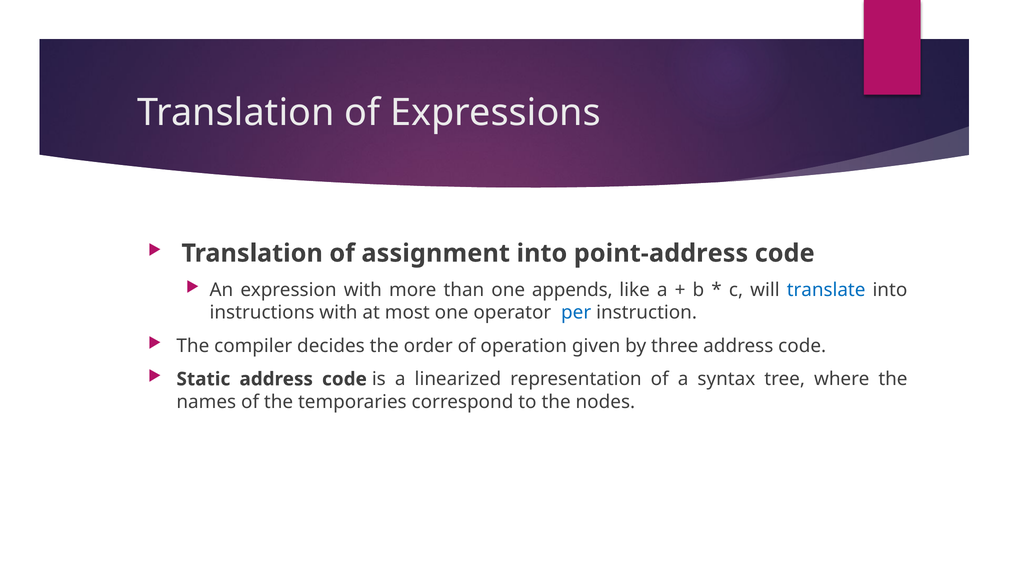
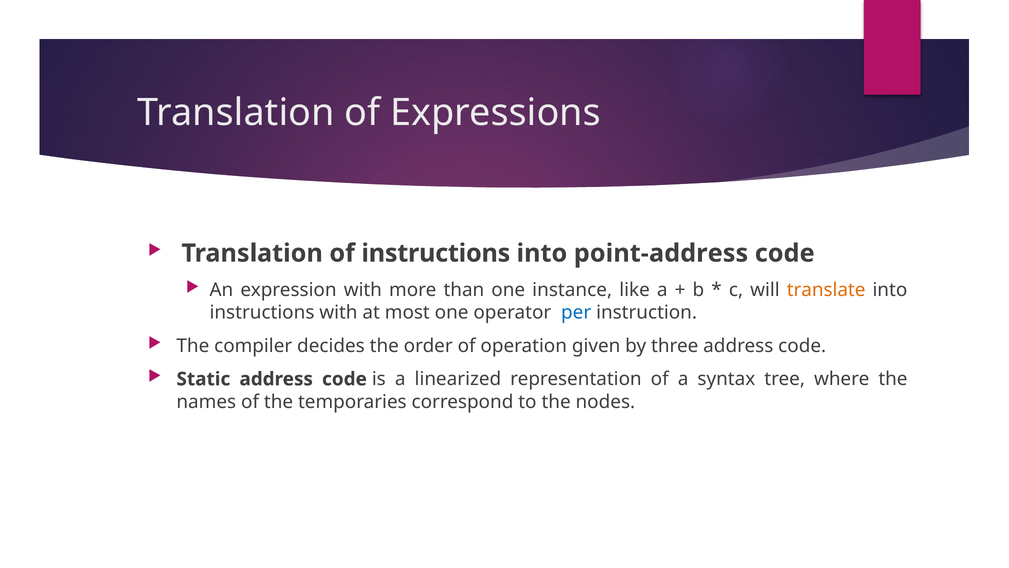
of assignment: assignment -> instructions (436, 253)
appends: appends -> instance (572, 290)
translate colour: blue -> orange (826, 290)
